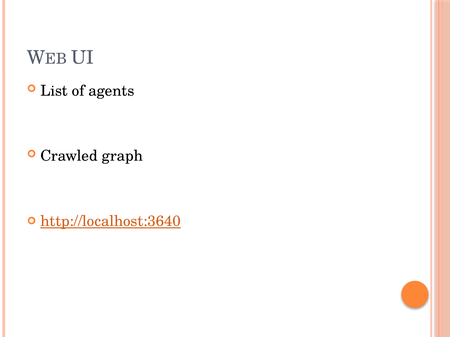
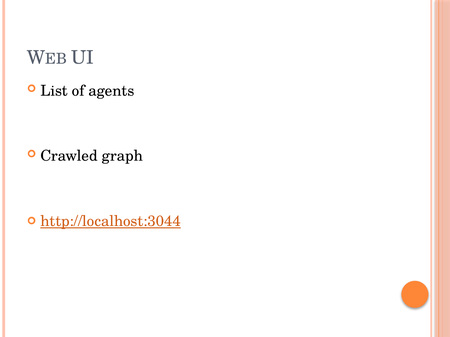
http://localhost:3640: http://localhost:3640 -> http://localhost:3044 (111, 222)
